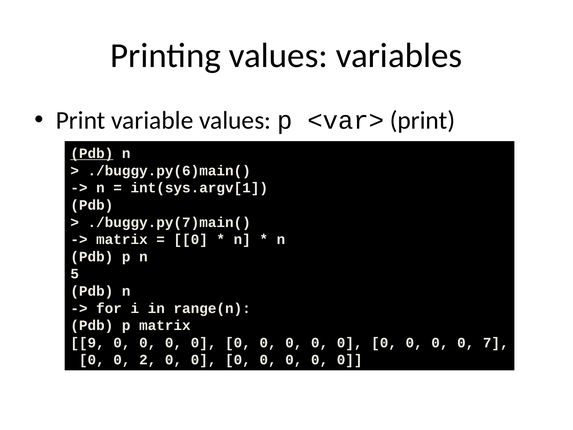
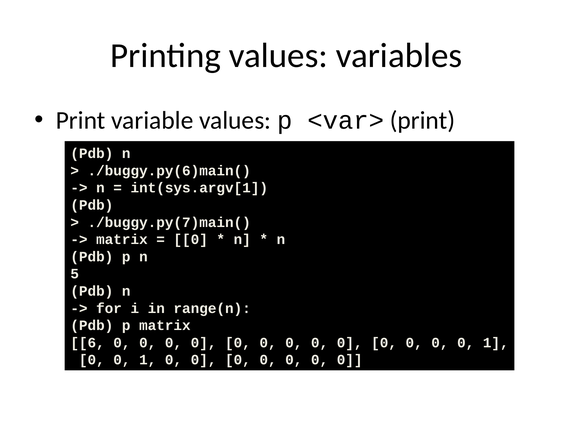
Pdb underline: present -> none (92, 153)
9: 9 -> 6 (88, 343)
0 0 0 7: 7 -> 1 (496, 343)
2: 2 -> 1 (148, 360)
